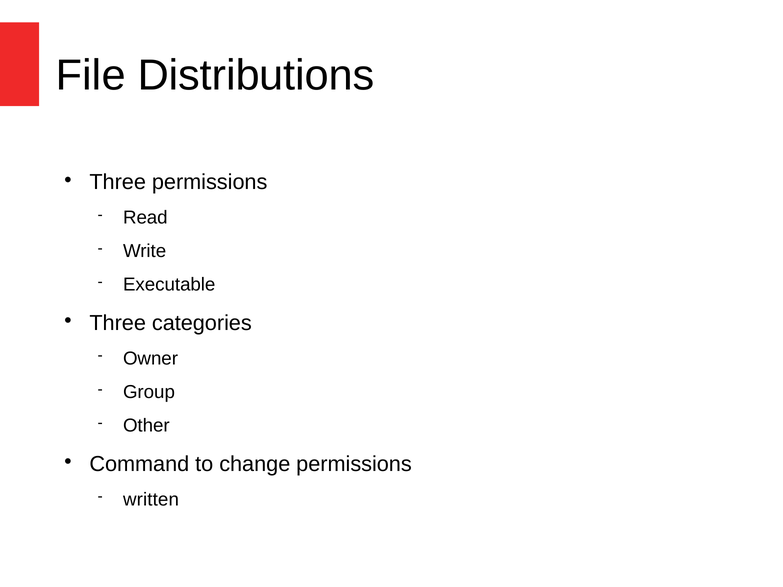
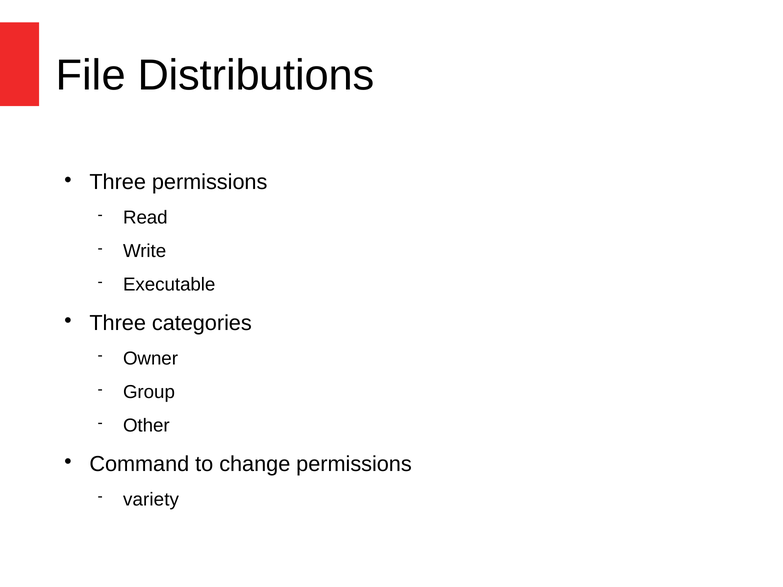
written: written -> variety (151, 500)
